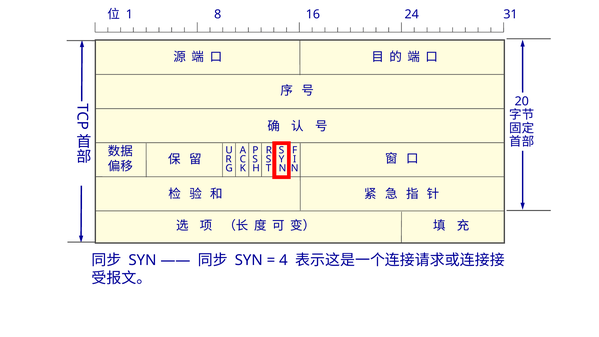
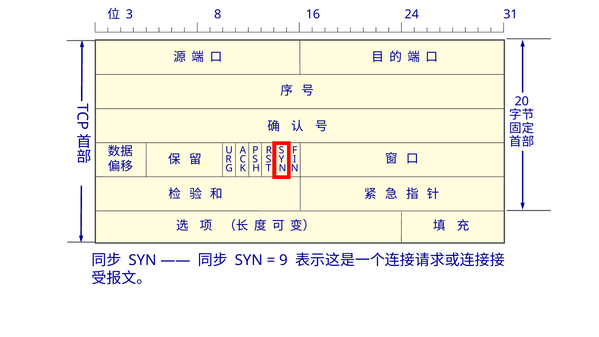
1: 1 -> 3 (129, 14)
4: 4 -> 9 (283, 260)
